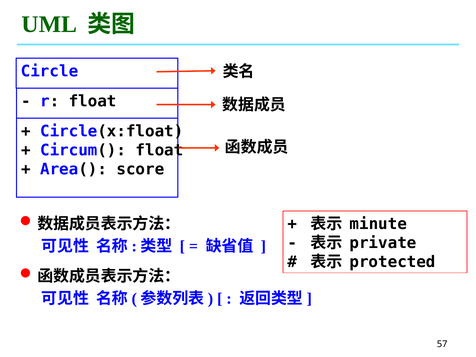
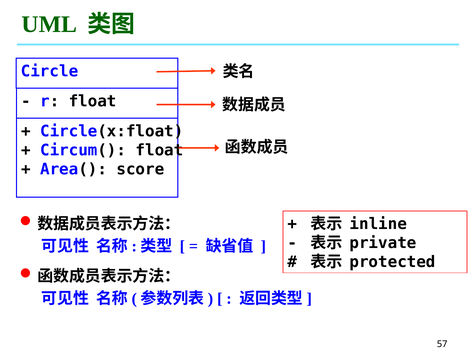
minute: minute -> inline (378, 224)
